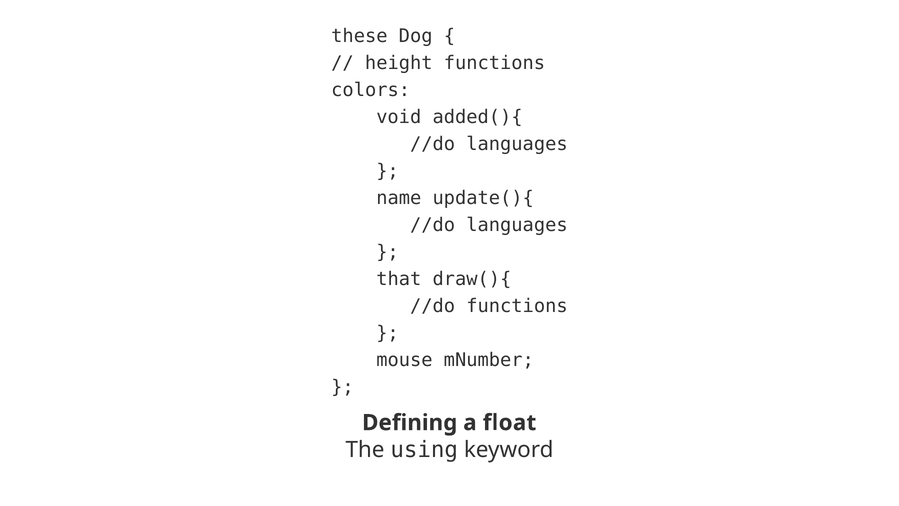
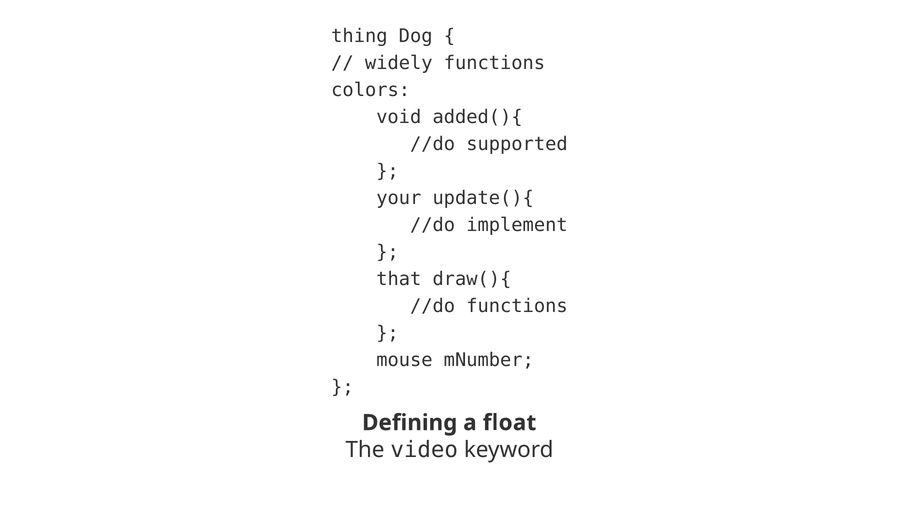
these: these -> thing (359, 36)
height: height -> widely (399, 63)
languages: languages -> supported (517, 144)
name: name -> your (399, 198)
languages: languages -> implement (517, 225)
using: using -> video (424, 449)
